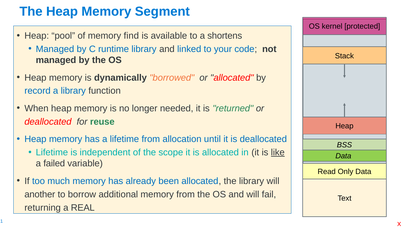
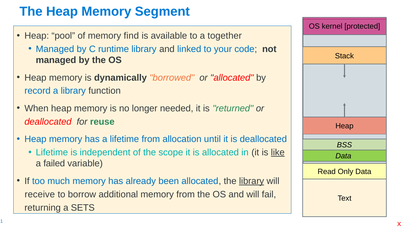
shortens: shortens -> together (225, 36)
library underline: none -> present (252, 181)
another: another -> receive (40, 194)
REAL: REAL -> SETS (83, 207)
